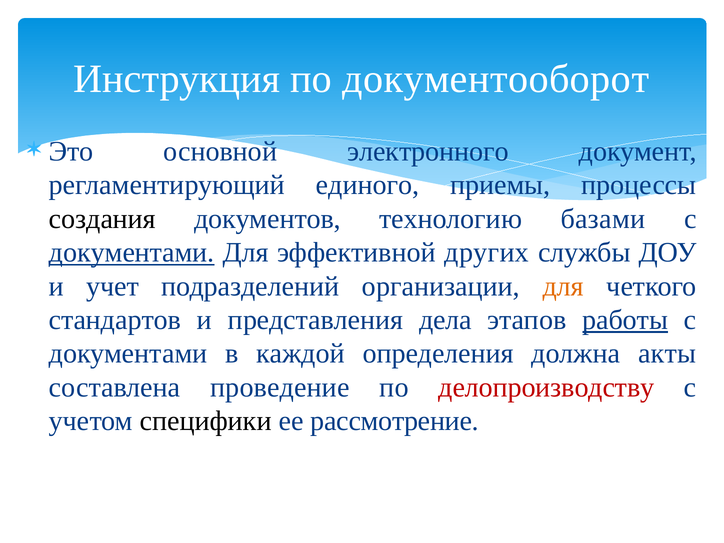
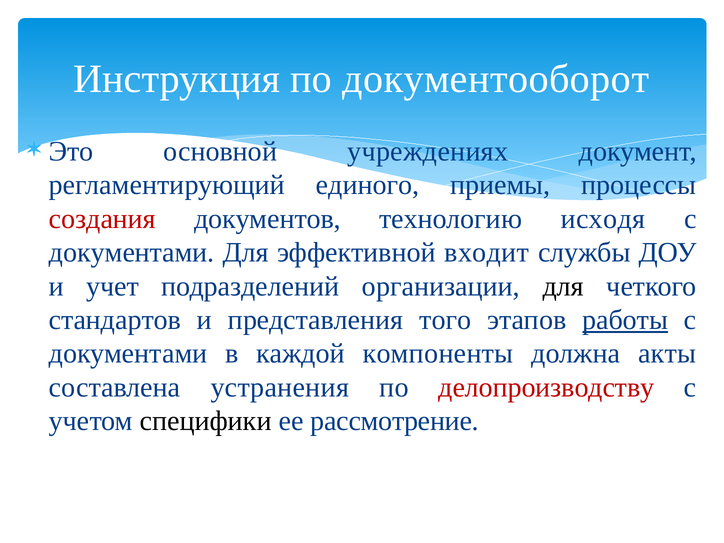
электронного: электронного -> учреждениях (428, 151)
создания colour: black -> red (102, 219)
базами: базами -> исходя (603, 219)
документами underline: present -> none (132, 253)
других: других -> входит (487, 253)
для colour: orange -> black (563, 286)
дела: дела -> того (445, 320)
определения: определения -> компоненты (438, 354)
проведение: проведение -> устранения (280, 387)
